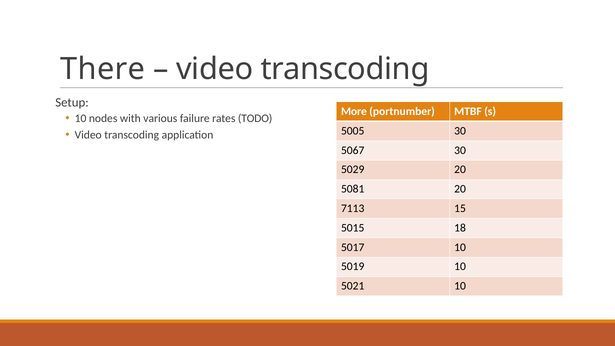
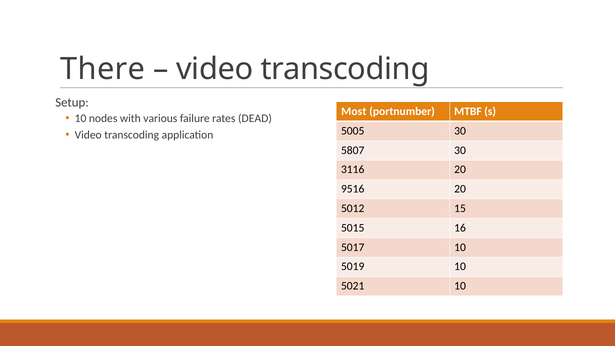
More: More -> Most (354, 111)
TODO: TODO -> DEAD (255, 118)
5067: 5067 -> 5807 (353, 150)
5029: 5029 -> 3116 (353, 170)
5081: 5081 -> 9516 (353, 189)
7113: 7113 -> 5012 (353, 208)
18: 18 -> 16 (460, 228)
